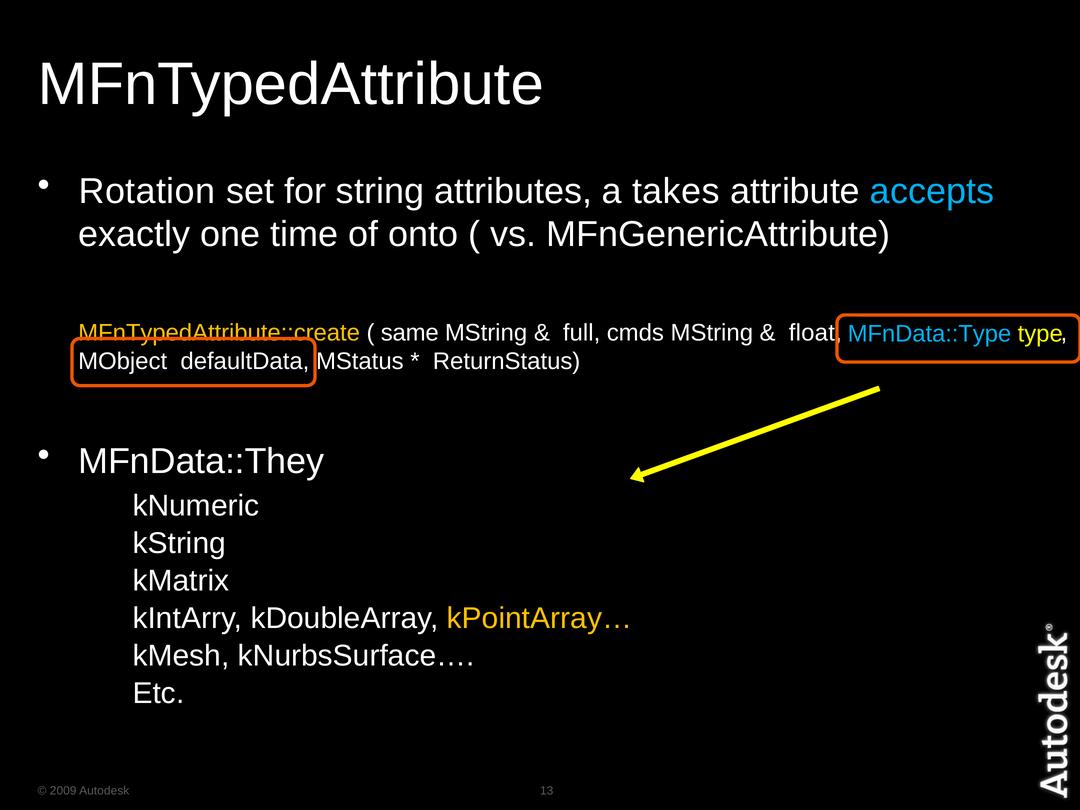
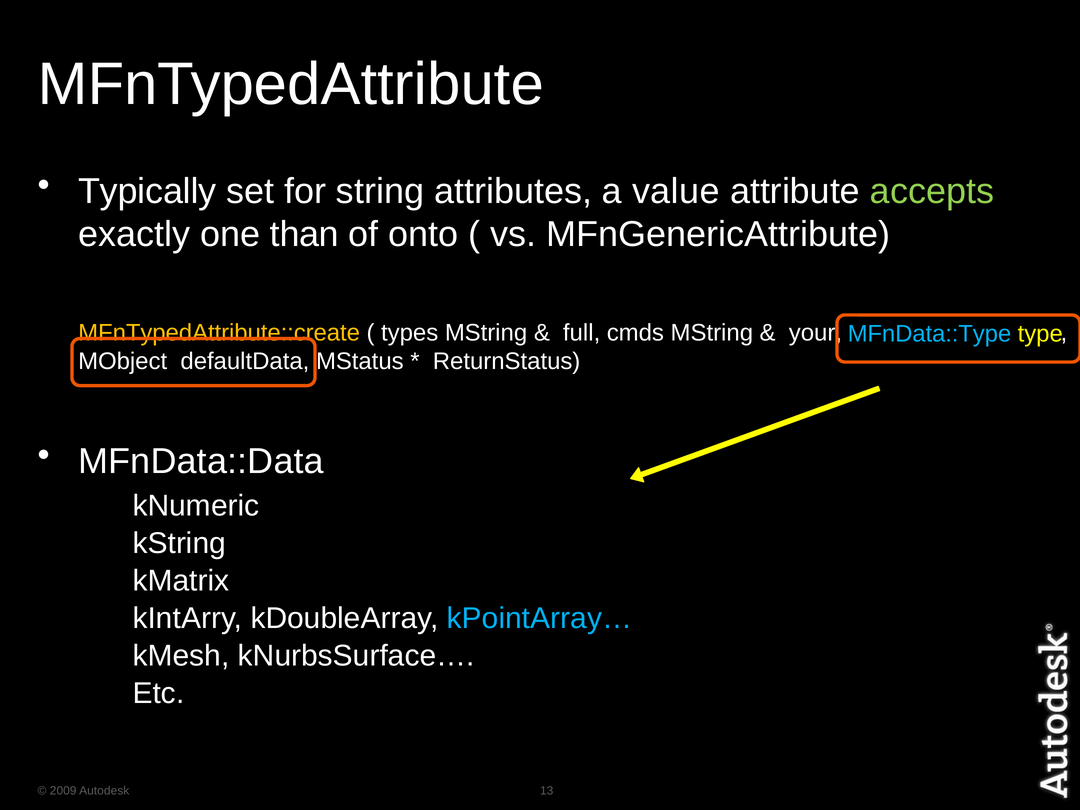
Rotation: Rotation -> Typically (147, 191)
takes: takes -> value (676, 191)
accepts colour: light blue -> light green (932, 191)
time: time -> than (304, 235)
same: same -> types (410, 333)
float: float -> your (815, 333)
MFnData::They: MFnData::They -> MFnData::Data (201, 461)
kPointArray… colour: yellow -> light blue (539, 618)
